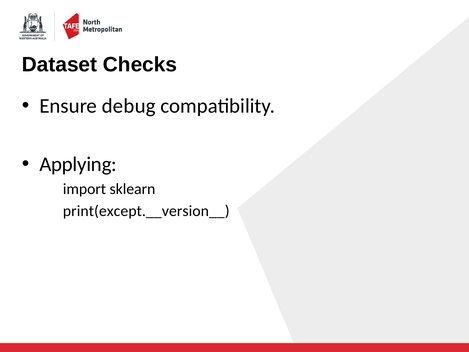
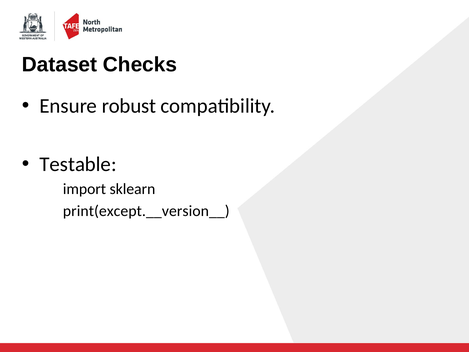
debug: debug -> robust (129, 106)
Applying: Applying -> Testable (78, 164)
